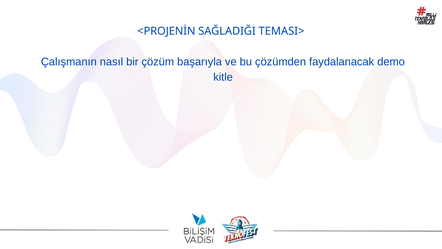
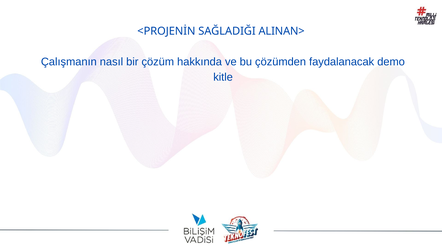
TEMASI>: TEMASI> -> ALINAN> (282, 31)
başarıyla: başarıyla -> hakkında (200, 62)
